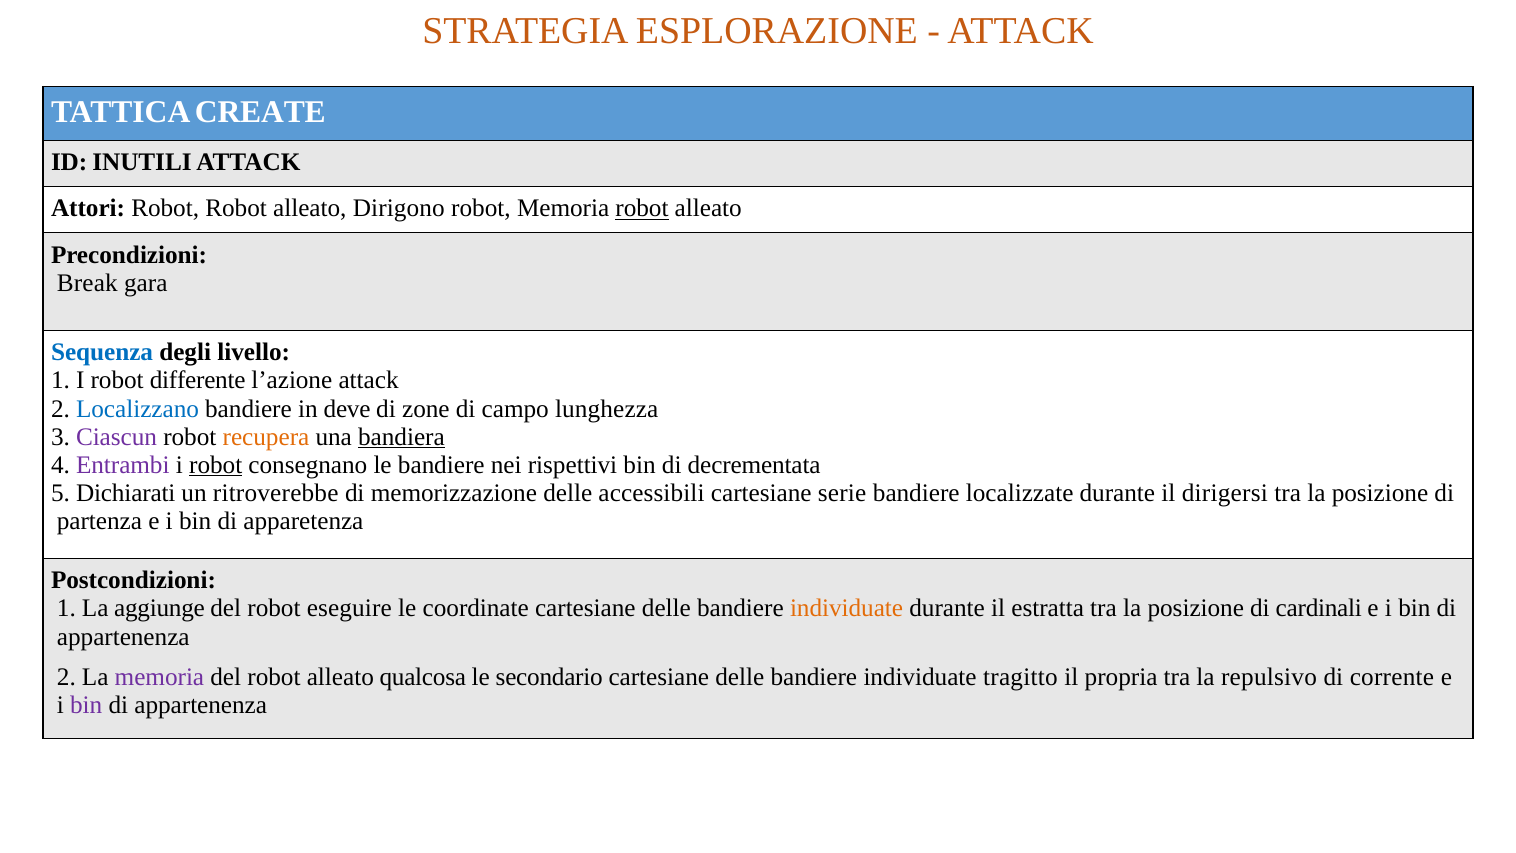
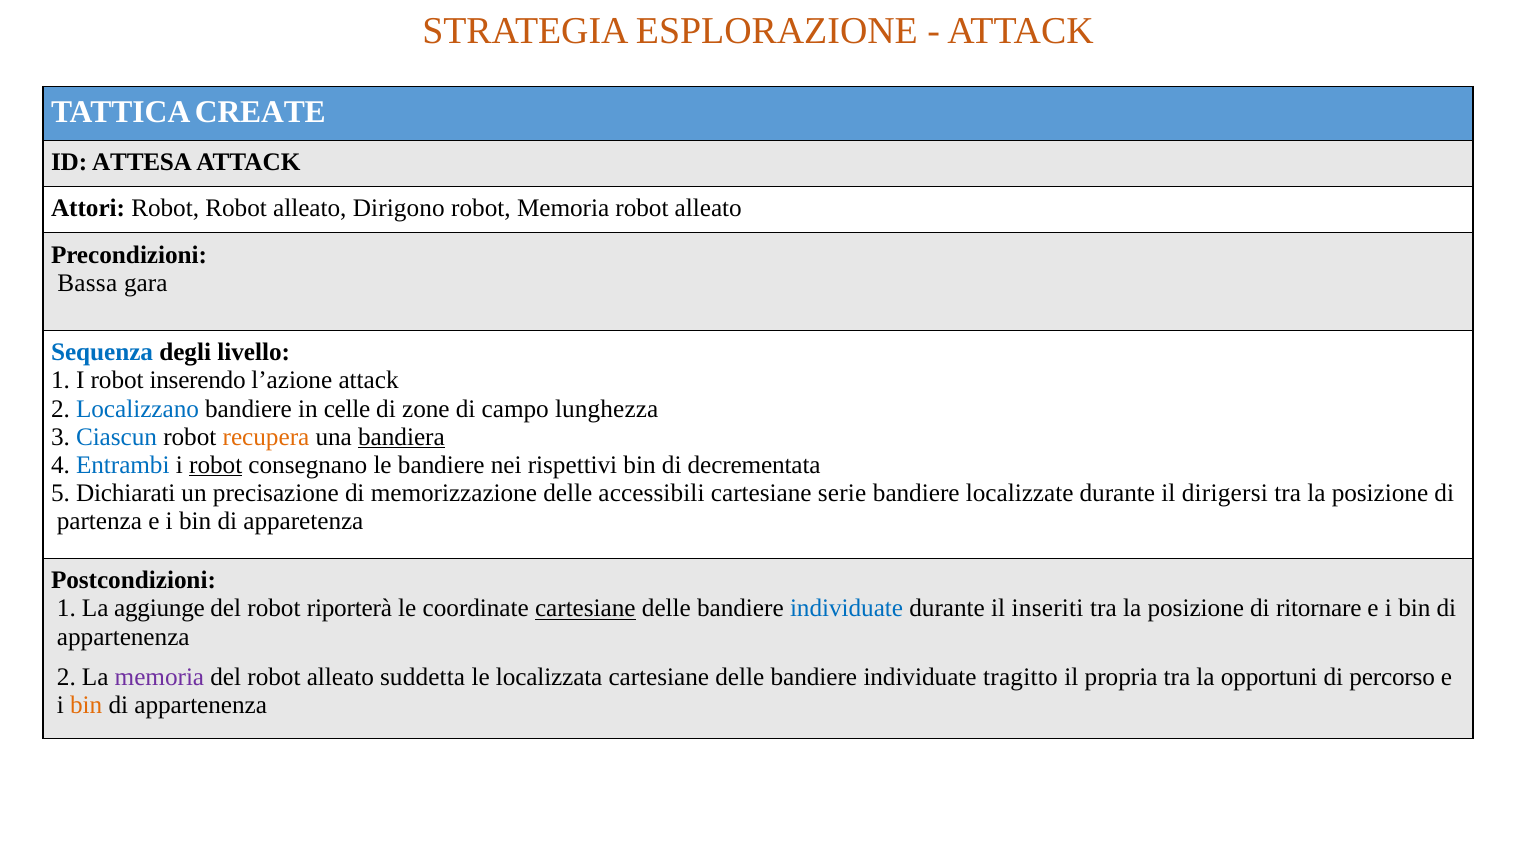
INUTILI: INUTILI -> ATTESA (142, 162)
robot underline: present -> none (642, 209)
Break: Break -> Bassa (87, 283)
differente: differente -> inserendo (198, 380)
deve: deve -> celle (347, 409)
Ciascun colour: purple -> blue (116, 437)
Entrambi colour: purple -> blue (123, 465)
ritroverebbe: ritroverebbe -> precisazione (276, 493)
eseguire: eseguire -> riporterà (349, 608)
cartesiane underline: none -> present (585, 608)
individuate colour: orange -> blue (847, 608)
estratta: estratta -> inseriti (1048, 608)
cardinali: cardinali -> ritornare (1319, 608)
qualcosa: qualcosa -> suddetta (423, 677)
secondario: secondario -> localizzata (549, 677)
repulsivo: repulsivo -> opportuni (1269, 677)
corrente: corrente -> percorso (1392, 677)
bin colour: purple -> orange (86, 705)
